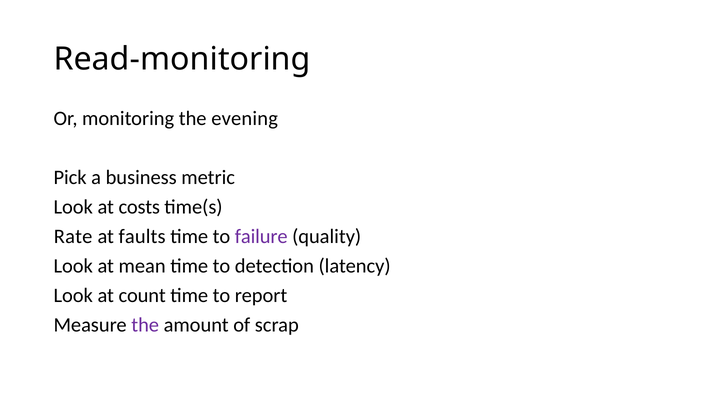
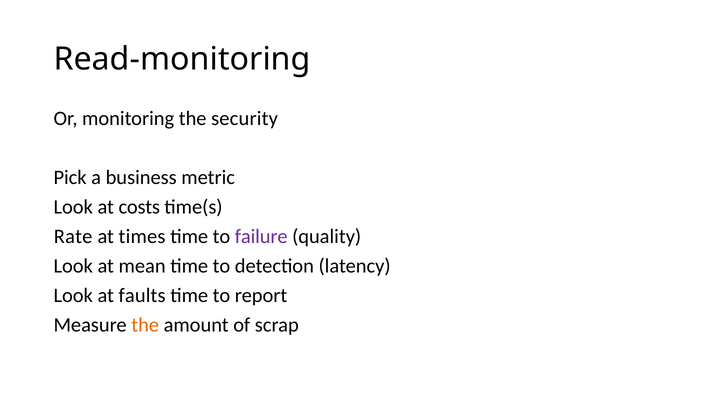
evening: evening -> security (245, 119)
faults: faults -> times (142, 236)
count: count -> faults (142, 295)
the colour: purple -> orange (145, 325)
